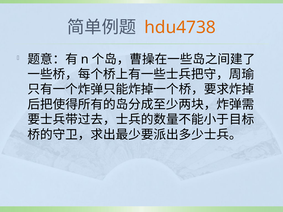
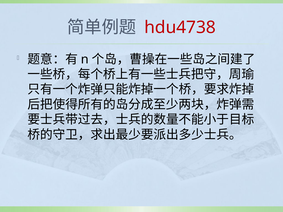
hdu4738 colour: orange -> red (180, 27)
